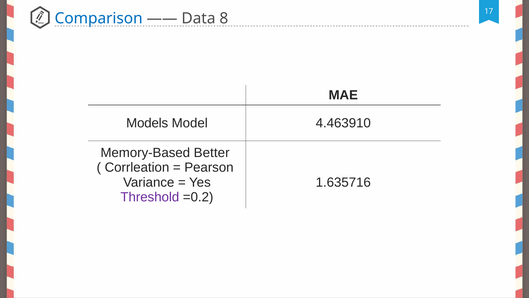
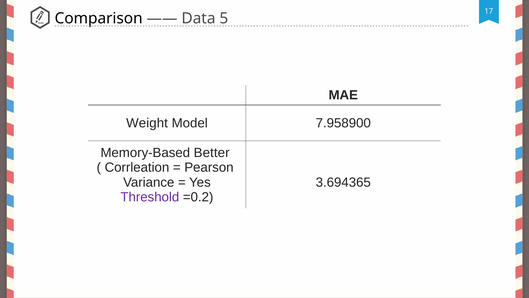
Comparison colour: blue -> black (99, 18)
8: 8 -> 5 (224, 18)
Models: Models -> Weight (147, 123)
4.463910: 4.463910 -> 7.958900 (343, 123)
1.635716: 1.635716 -> 3.694365 (343, 182)
